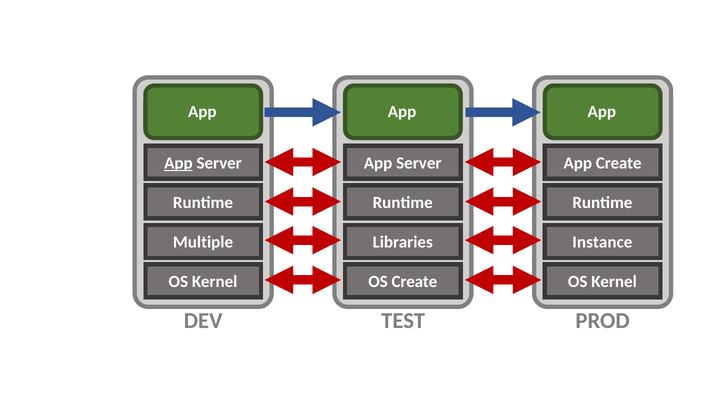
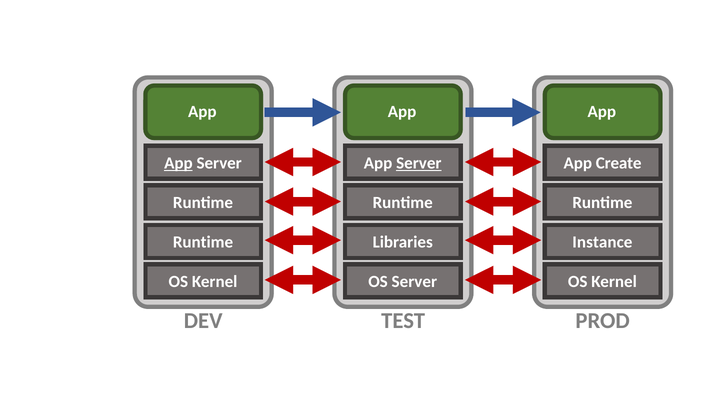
Server underline: none -> present (419, 163)
Multiple: Multiple -> Runtime (203, 242)
OS Create: Create -> Server (414, 282)
